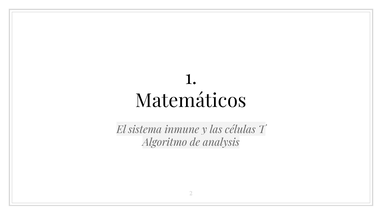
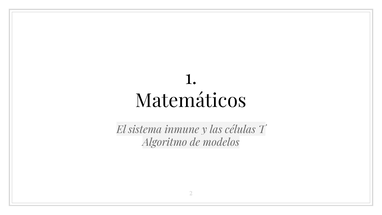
analysis: analysis -> modelos (221, 142)
